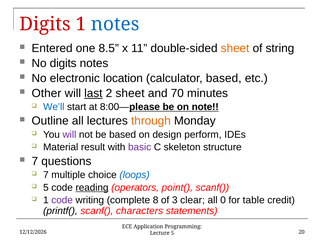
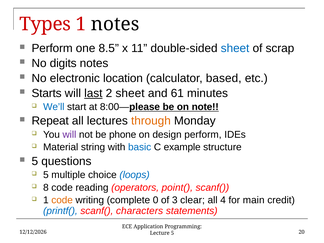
Digits: Digits -> Types (45, 24)
notes colour: blue -> black (115, 24)
Entered: Entered -> Perform (52, 48)
sheet colour: orange -> blue (235, 48)
string: string -> scrap (280, 48)
Other: Other -> Starts (47, 93)
70: 70 -> 61 (177, 93)
Outline: Outline -> Repeat (50, 121)
be based: based -> phone (123, 135)
result: result -> string (93, 147)
basic colour: purple -> blue (140, 147)
skeleton: skeleton -> example (182, 147)
7: 7 -> 5 (35, 161)
7: 7 -> 5 (46, 175)
5: 5 -> 8 (46, 187)
reading underline: present -> none (92, 187)
code colour: purple -> orange (62, 200)
8: 8 -> 0 (156, 200)
0: 0 -> 4 (223, 200)
table: table -> main (254, 200)
printf( colour: black -> blue (60, 211)
